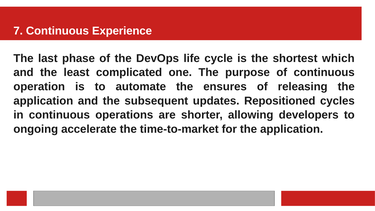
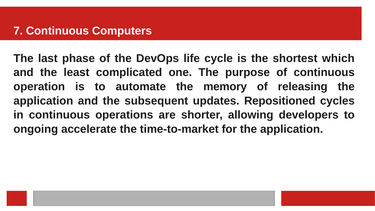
Experience: Experience -> Computers (122, 31)
ensures: ensures -> memory (225, 87)
